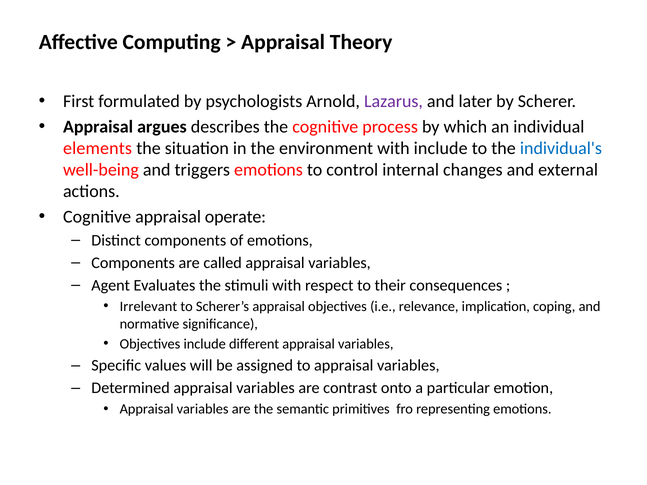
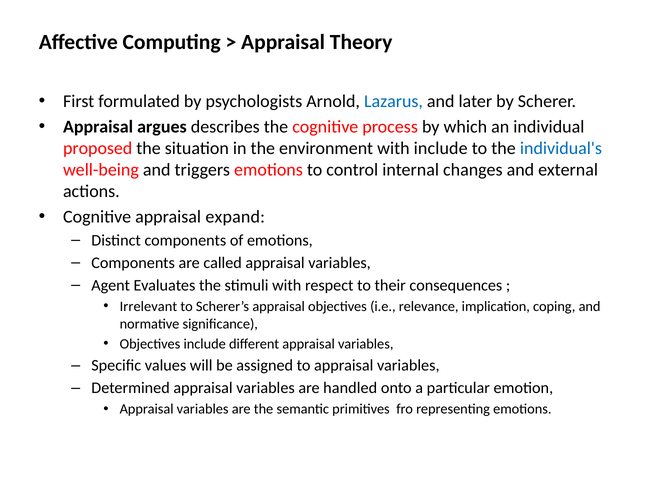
Lazarus colour: purple -> blue (393, 102)
elements: elements -> proposed (98, 148)
operate: operate -> expand (235, 217)
contrast: contrast -> handled (350, 388)
